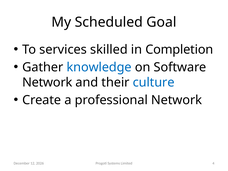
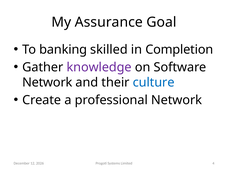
Scheduled: Scheduled -> Assurance (109, 22)
services: services -> banking (63, 50)
knowledge colour: blue -> purple (99, 67)
